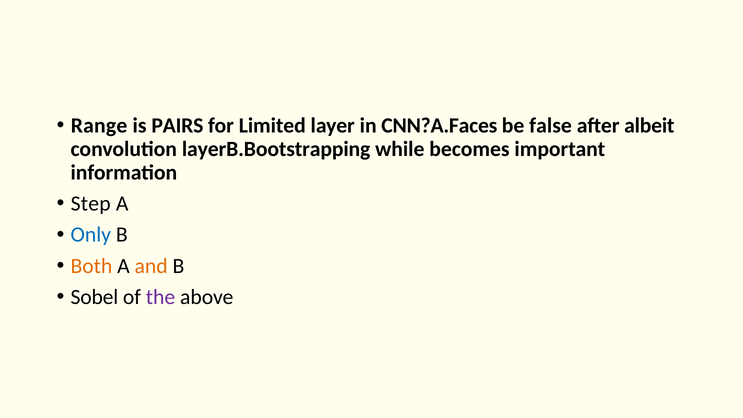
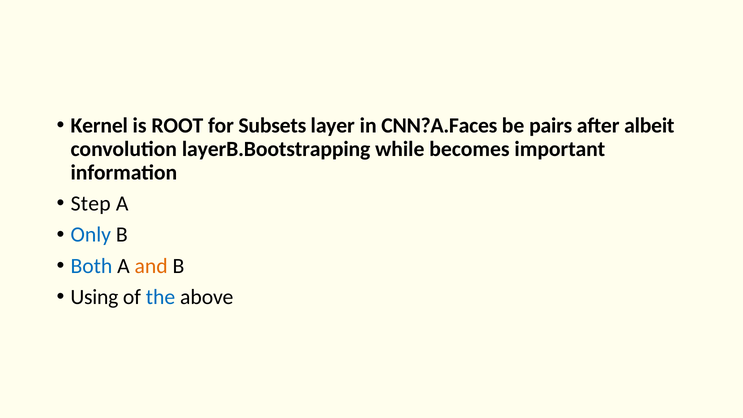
Range: Range -> Kernel (99, 126)
PAIRS: PAIRS -> ROOT (177, 126)
Limited: Limited -> Subsets (272, 126)
false: false -> pairs (551, 126)
Both colour: orange -> blue (91, 266)
Sobel: Sobel -> Using (94, 297)
the colour: purple -> blue (160, 297)
